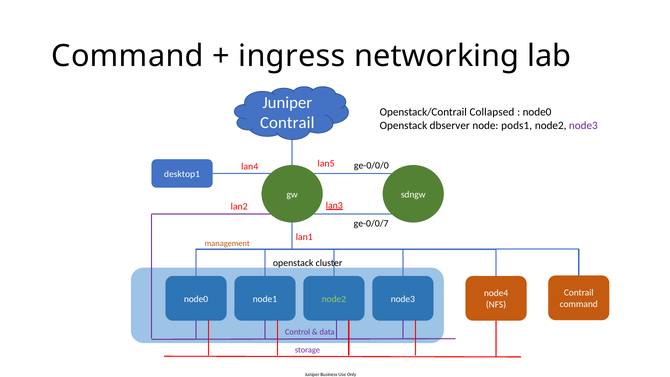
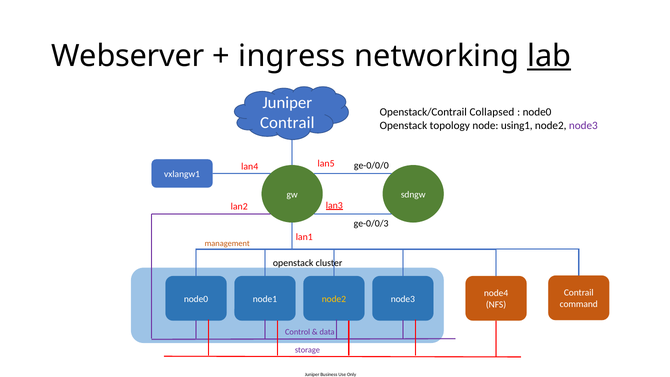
Command: Command -> Webserver (128, 56)
lab underline: none -> present (549, 56)
dbserver: dbserver -> topology (450, 126)
pods1: pods1 -> using1 (517, 126)
desktop1: desktop1 -> vxlangw1 (182, 174)
ge-0/0/7: ge-0/0/7 -> ge-0/0/3 (371, 224)
node2 colour: light green -> yellow (334, 299)
